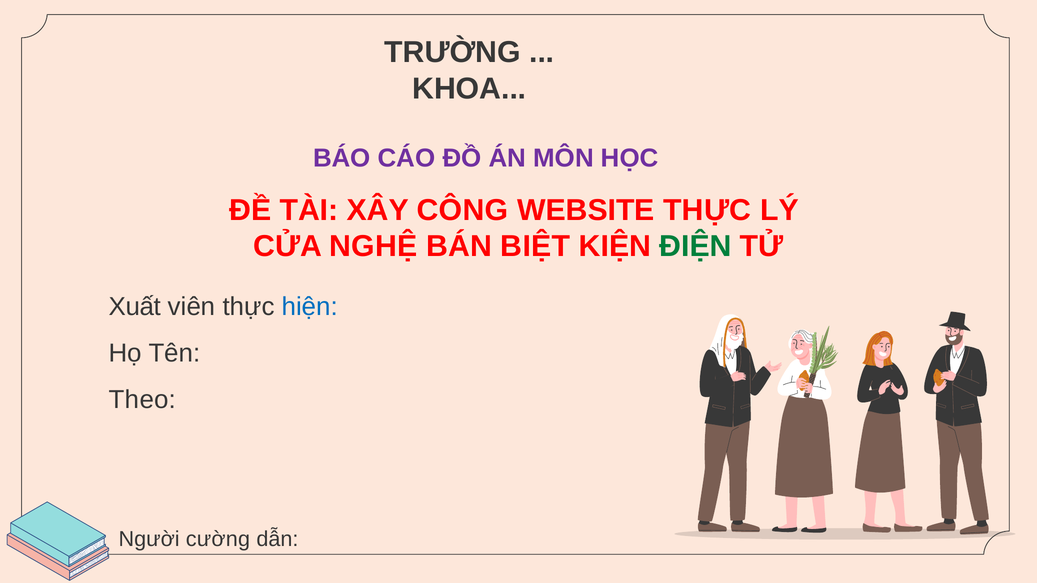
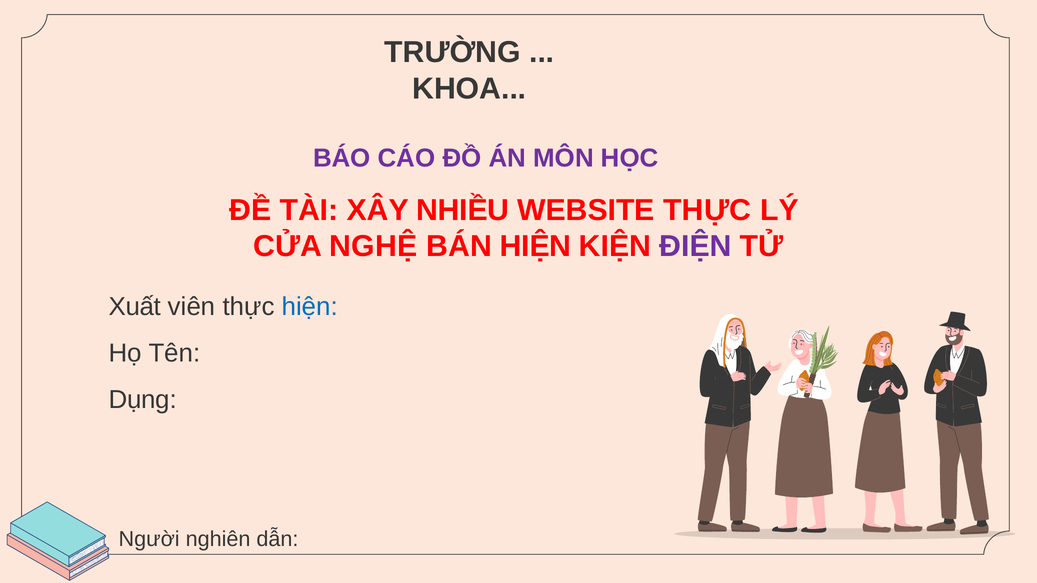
CÔNG: CÔNG -> NHIỀU (463, 210)
BÁN BIỆT: BIỆT -> HIỆN (536, 247)
ĐIỆN colour: green -> purple (696, 247)
Theo: Theo -> Dụng (143, 400)
cường: cường -> nghiên (218, 539)
